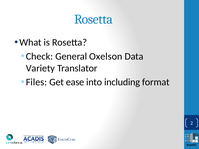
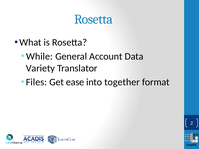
Check: Check -> While (39, 56)
Oxelson: Oxelson -> Account (106, 56)
including: including -> together (122, 82)
